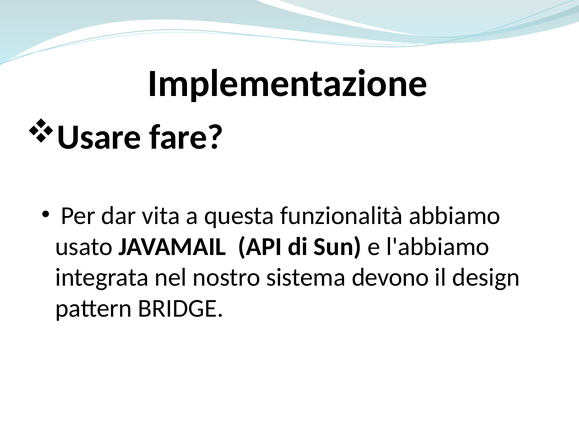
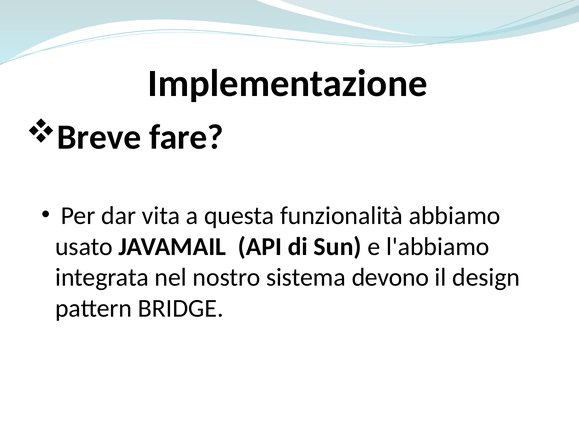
Usare: Usare -> Breve (99, 137)
